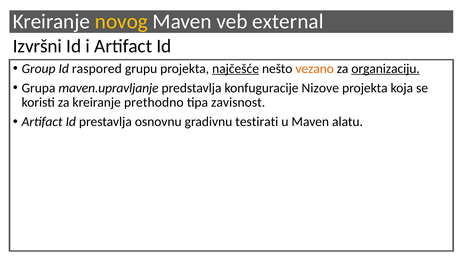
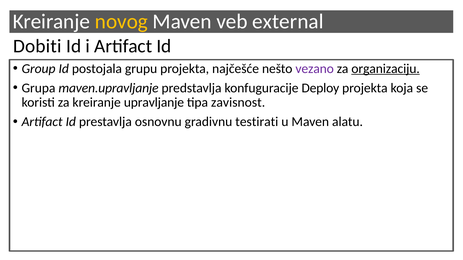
Izvršni: Izvršni -> Dobiti (37, 46)
raspored: raspored -> postojala (97, 69)
najčešće underline: present -> none (236, 69)
vezano colour: orange -> purple (315, 69)
Nizove: Nizove -> Deploy (320, 88)
prethodno: prethodno -> upravljanje (154, 103)
